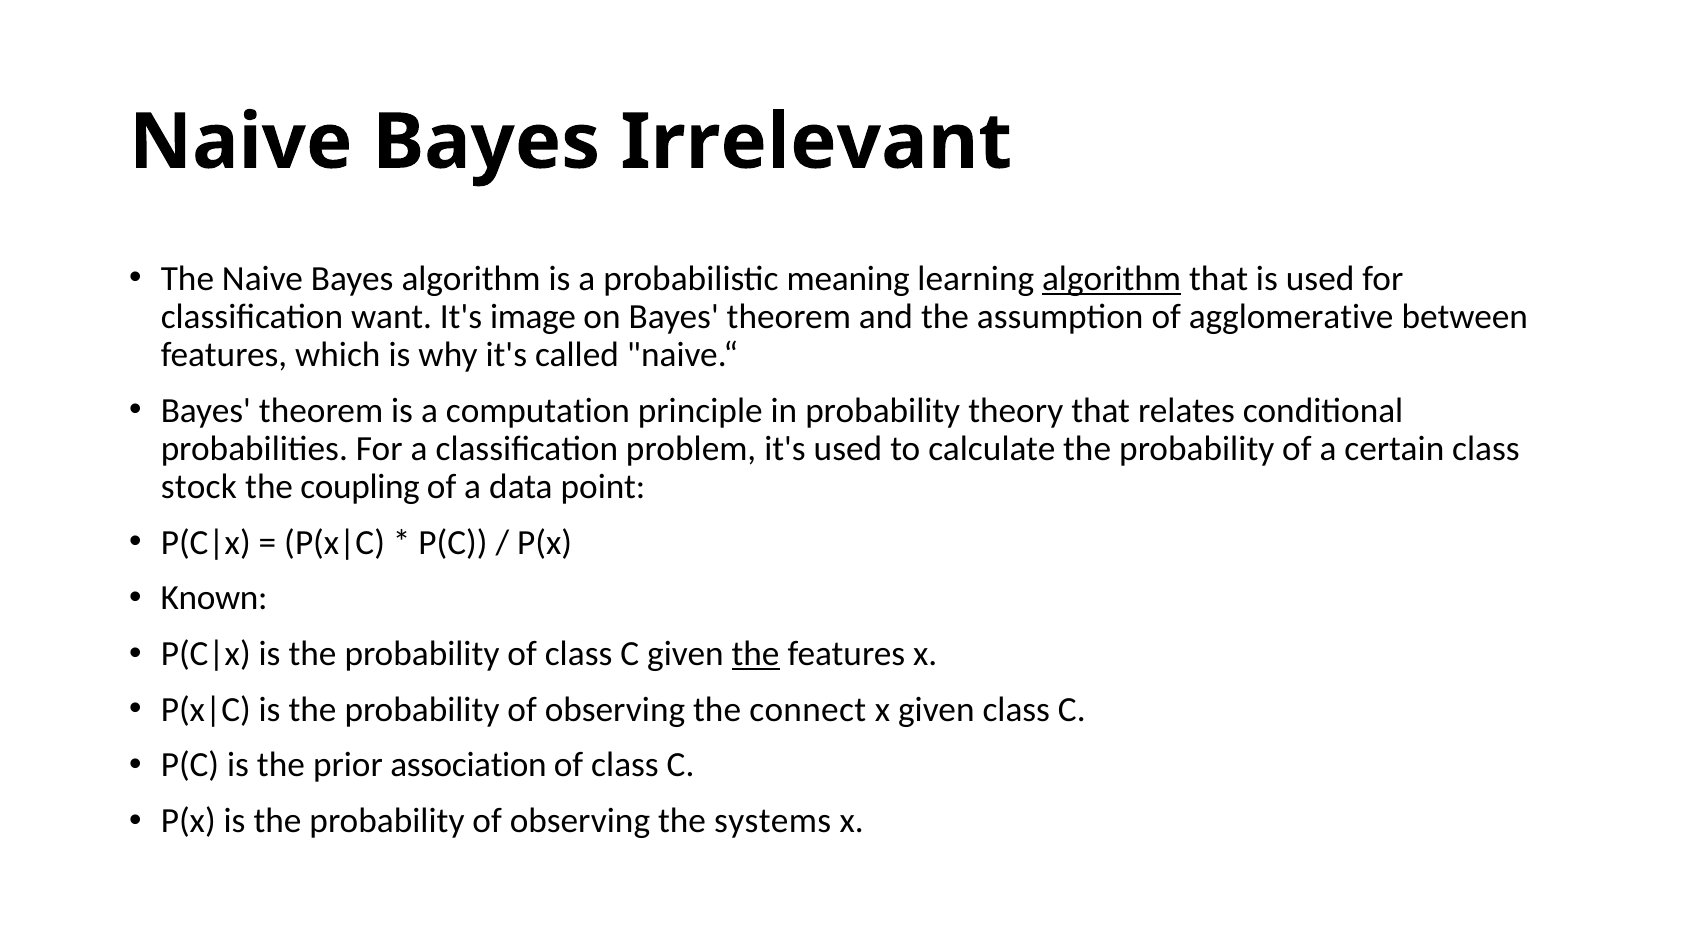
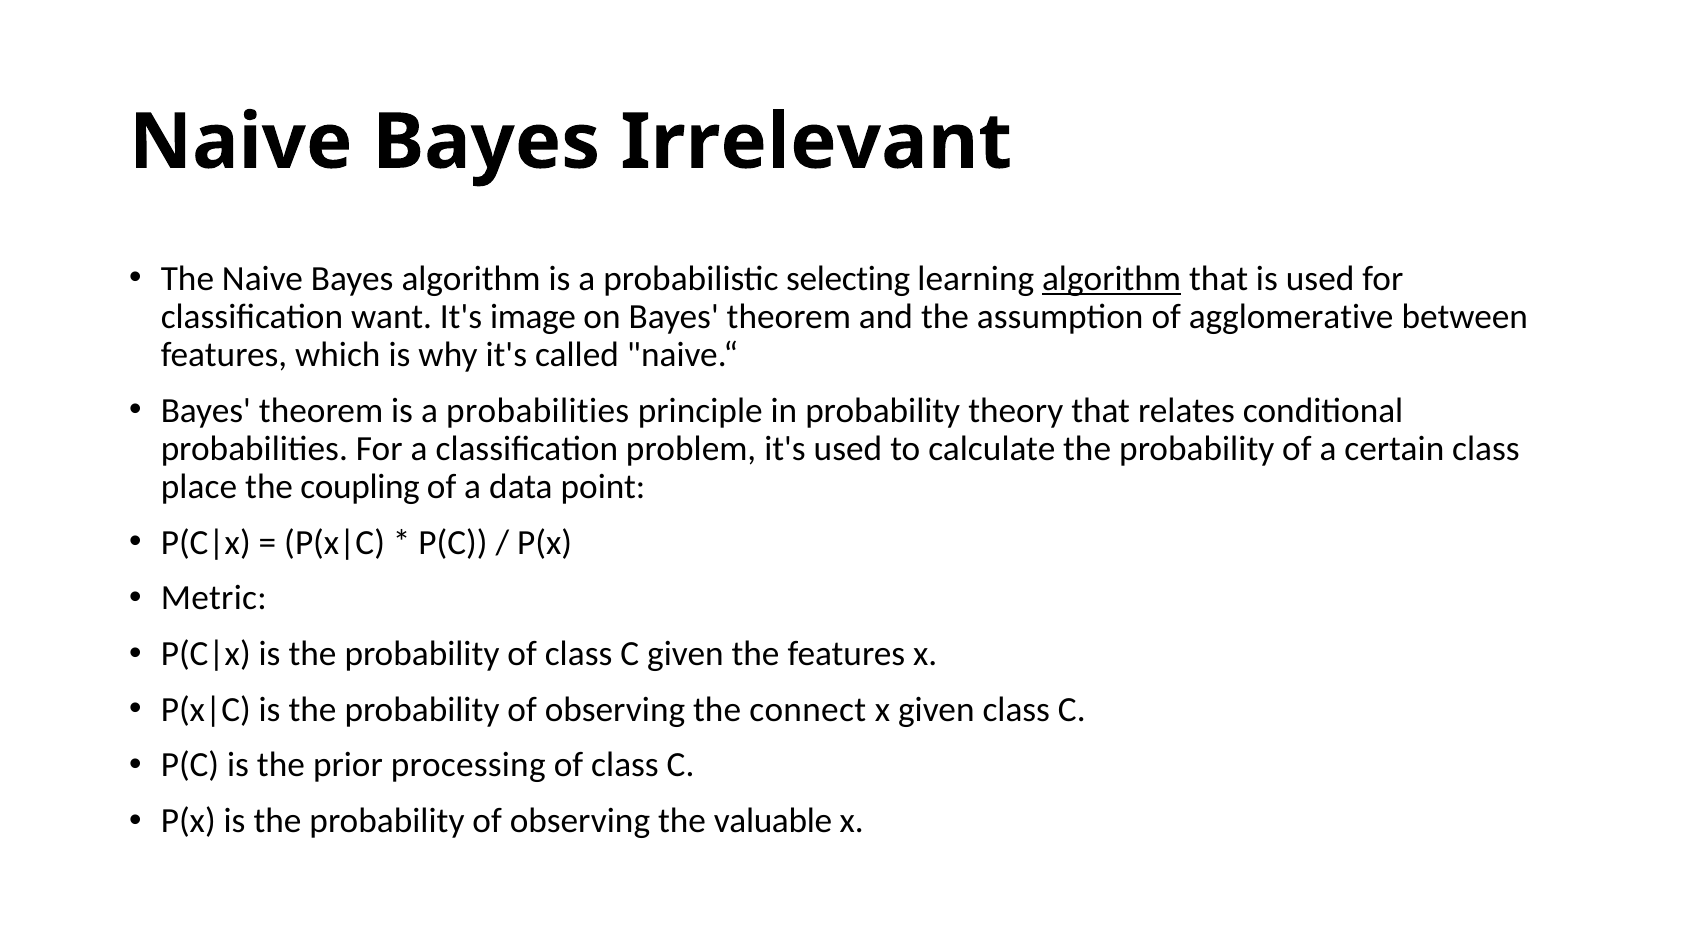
meaning: meaning -> selecting (848, 279)
a computation: computation -> probabilities (538, 411)
stock: stock -> place (199, 487)
Known: Known -> Metric (214, 598)
the underline: present -> none (756, 654)
association: association -> processing (468, 765)
systems: systems -> valuable (773, 821)
